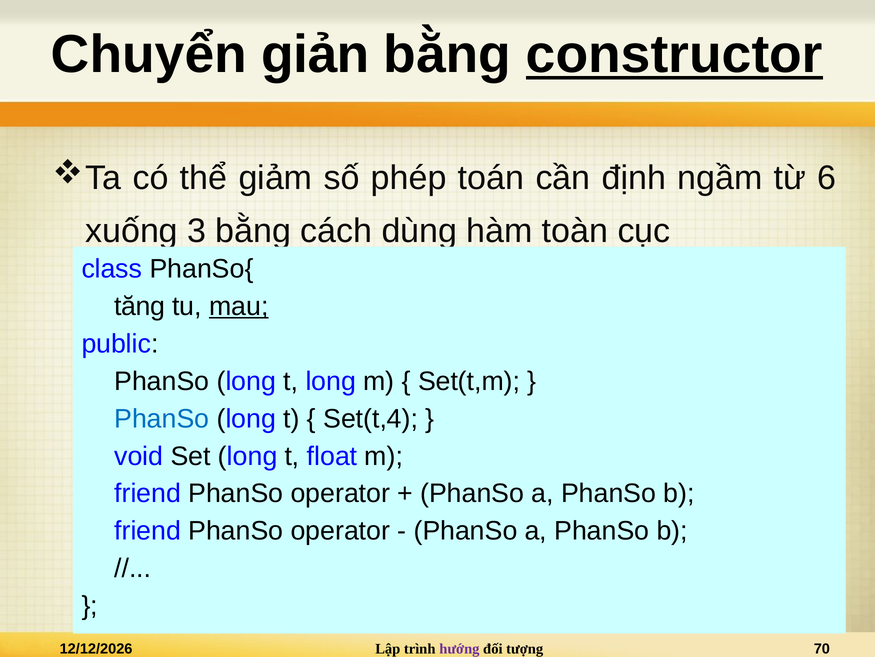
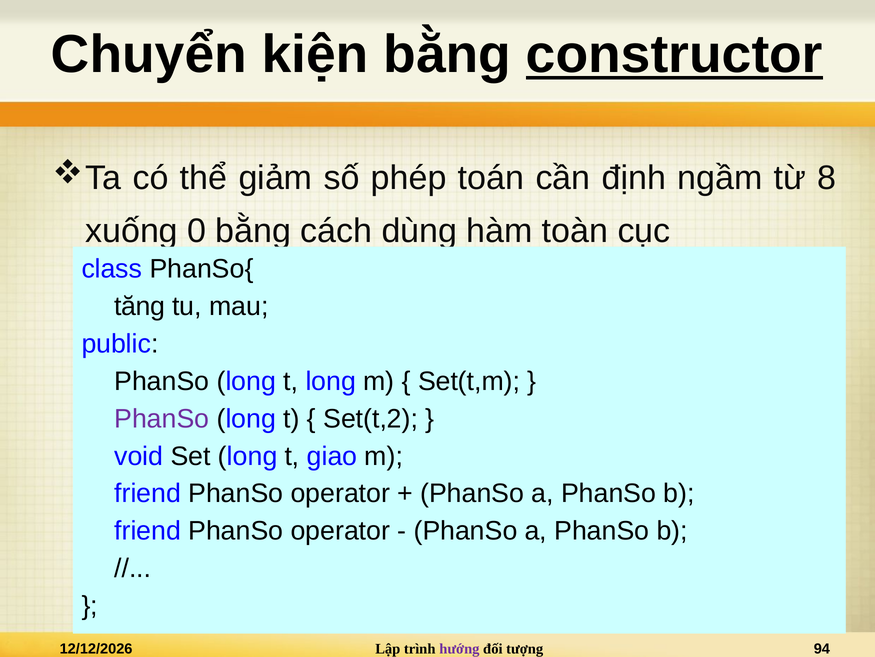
giản: giản -> kiện (315, 55)
6: 6 -> 8 (827, 178)
3: 3 -> 0 (197, 231)
mau underline: present -> none (239, 306)
PhanSo colour: blue -> purple (162, 418)
Set(t,4: Set(t,4 -> Set(t,2 (371, 418)
float: float -> giao (332, 456)
70: 70 -> 94 (822, 648)
